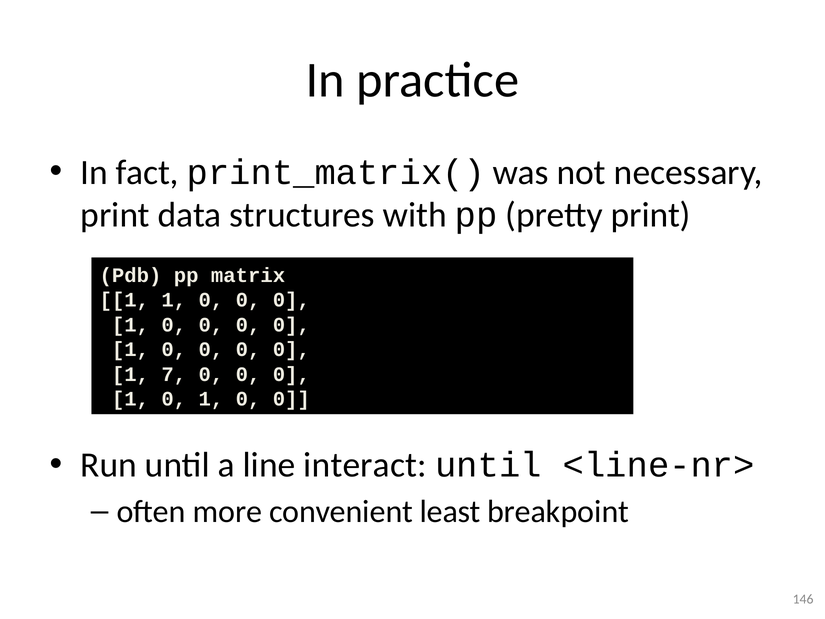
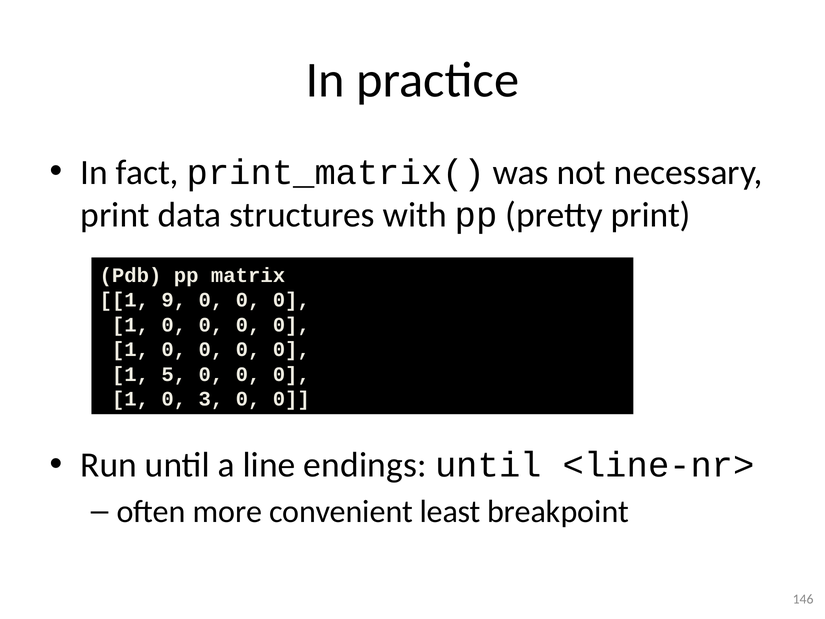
1 1: 1 -> 9 (174, 300)
7: 7 -> 5 (174, 374)
1 0 1: 1 -> 3 (211, 399)
interact: interact -> endings (365, 465)
